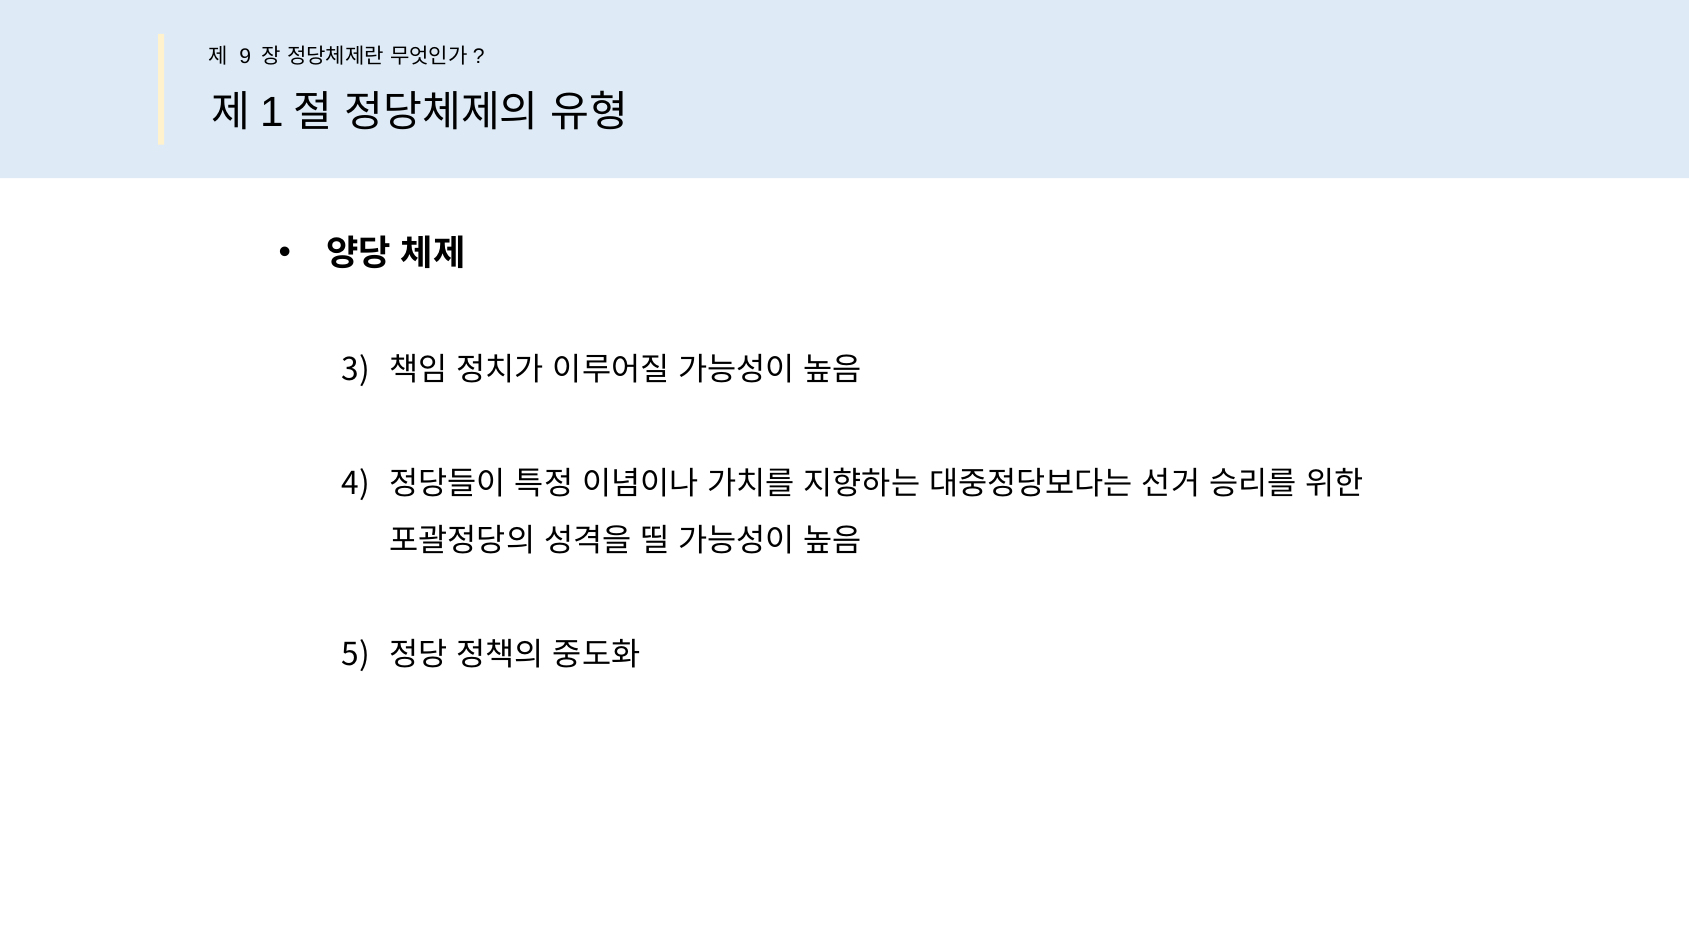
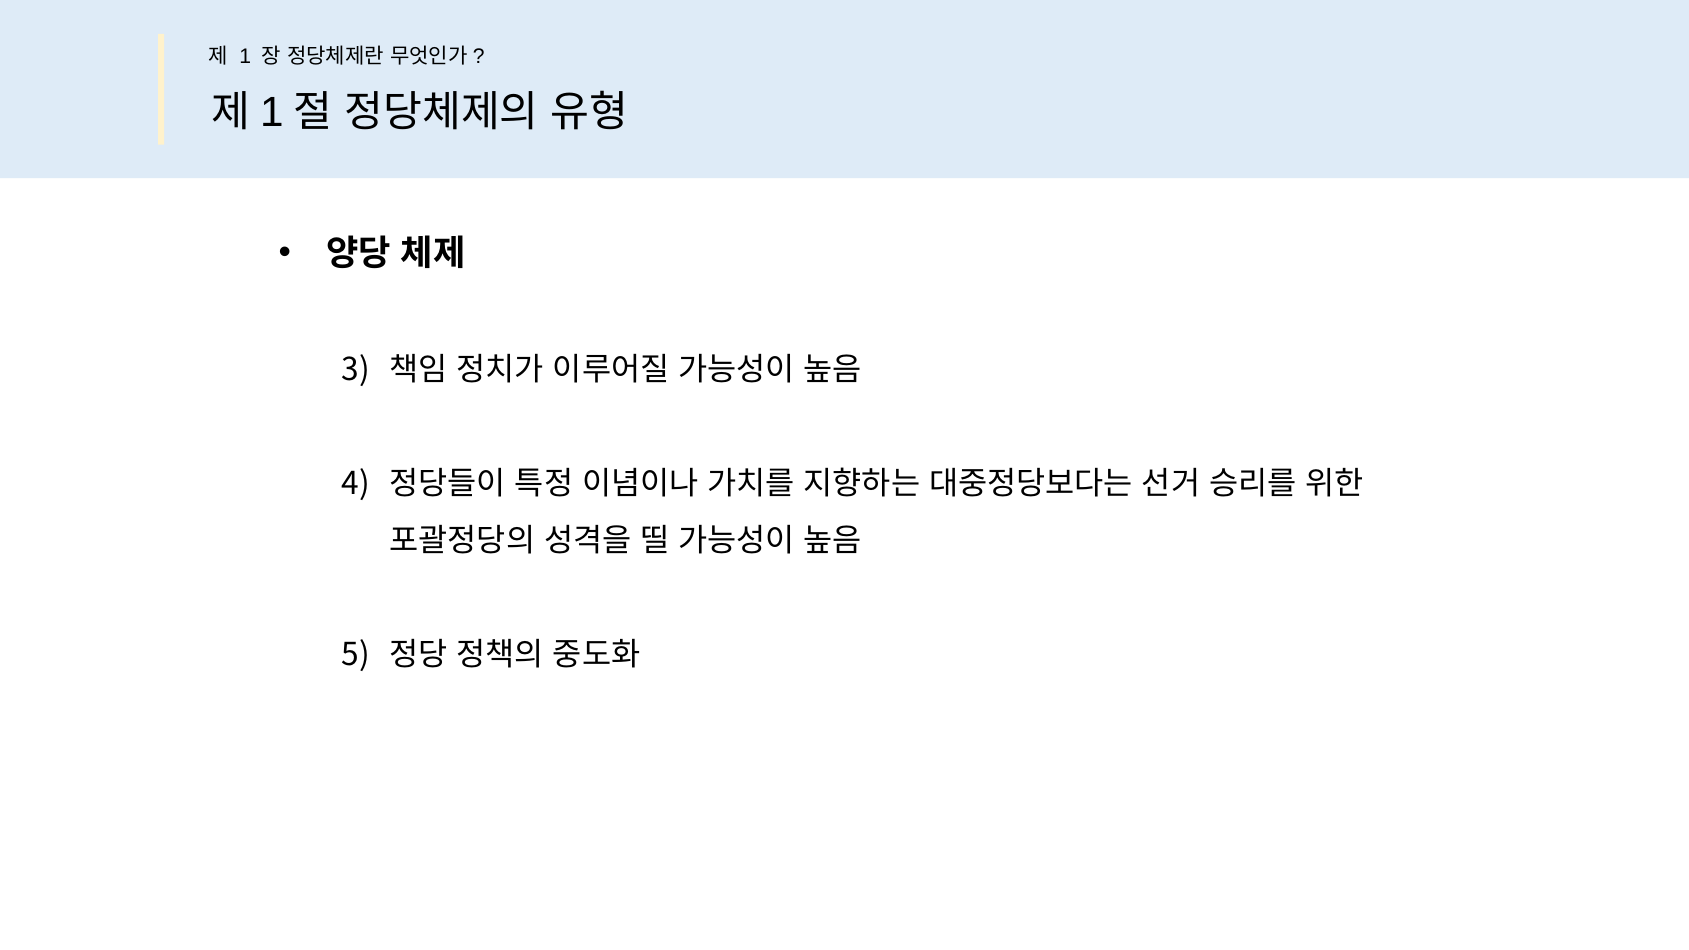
9: 9 -> 1 (245, 57)
